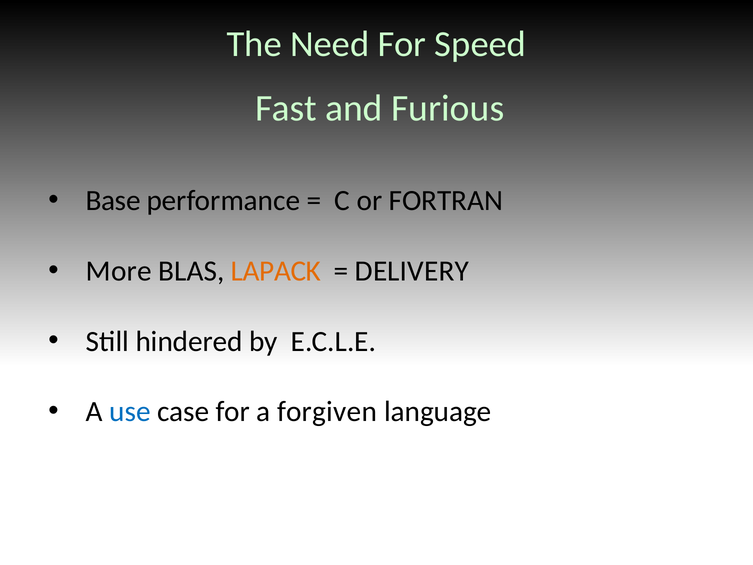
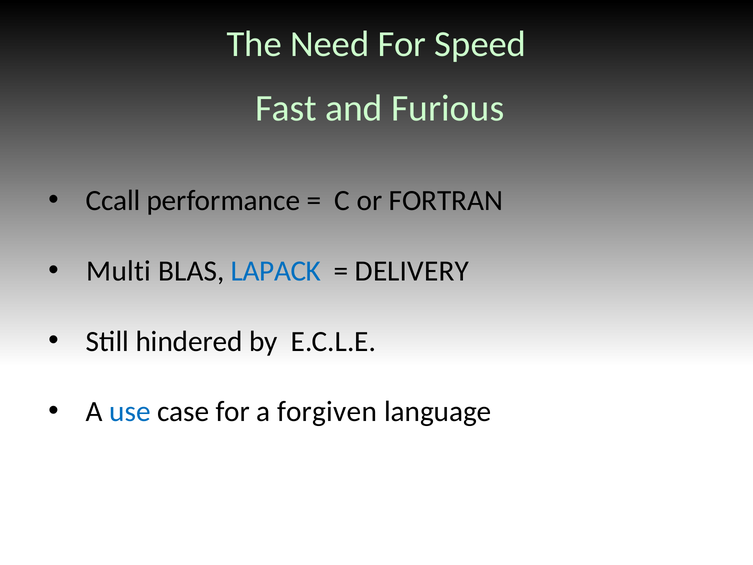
Base: Base -> Ccall (113, 201)
More: More -> Multi (119, 271)
LAPACK colour: orange -> blue (276, 271)
